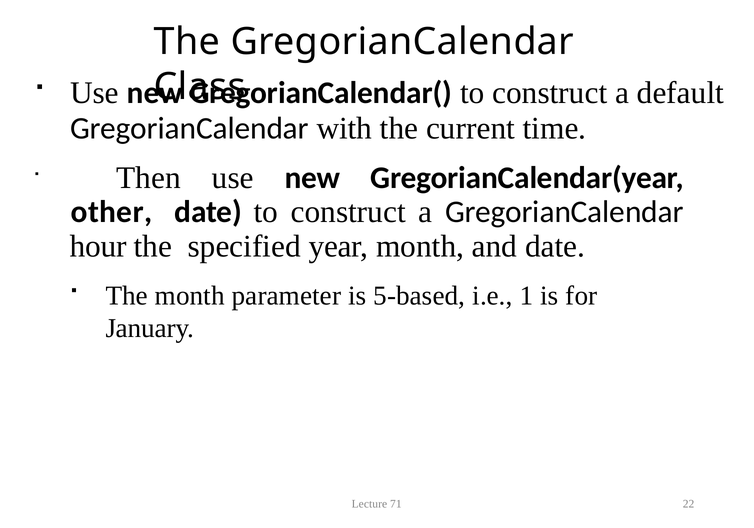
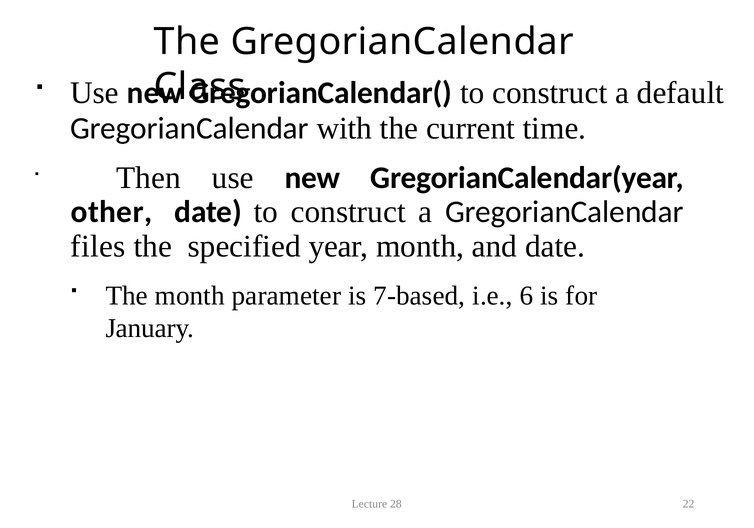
hour: hour -> files (98, 246)
5-based: 5-based -> 7-based (419, 296)
1: 1 -> 6 (527, 296)
71: 71 -> 28 (396, 504)
